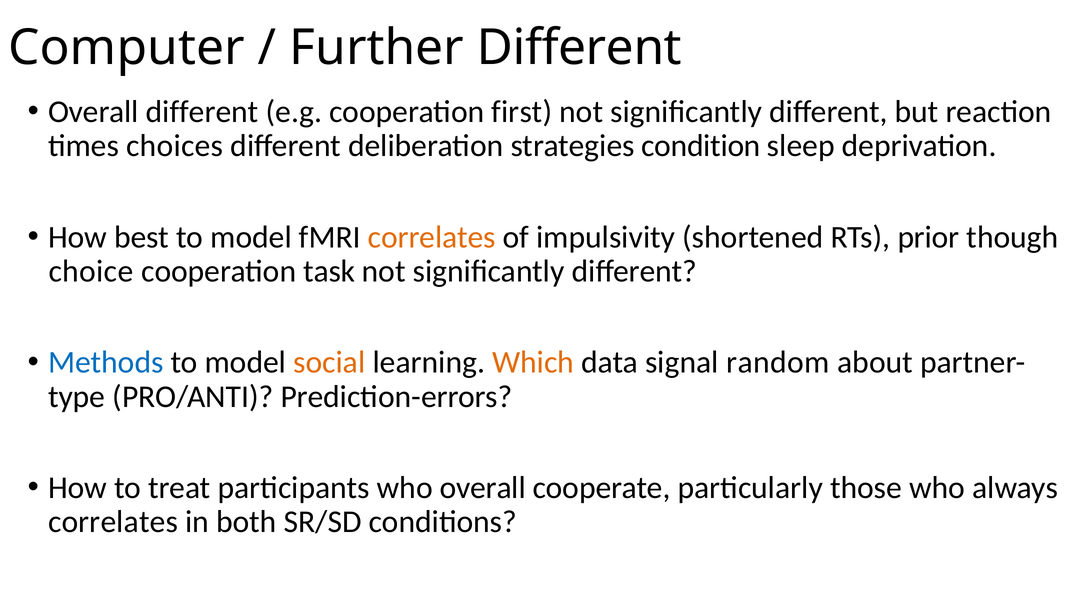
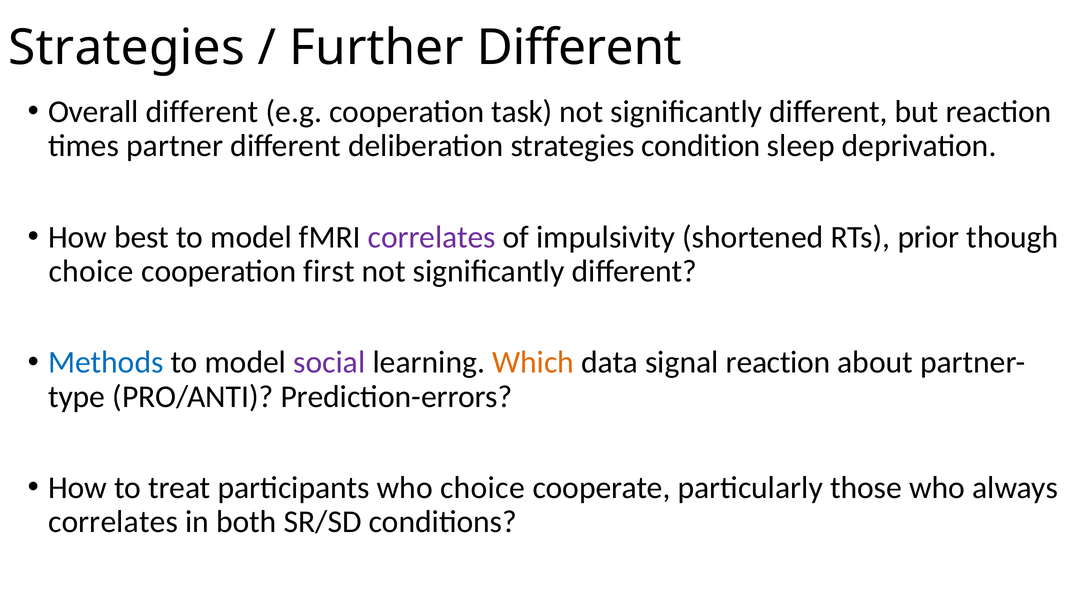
Computer: Computer -> Strategies (127, 48)
first: first -> task (522, 112)
choices: choices -> partner (175, 146)
correlates colour: orange -> purple (432, 237)
task: task -> first (329, 271)
social colour: orange -> purple (329, 362)
signal random: random -> reaction (778, 362)
who overall: overall -> choice (482, 488)
